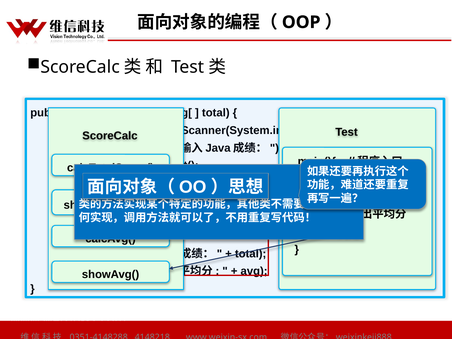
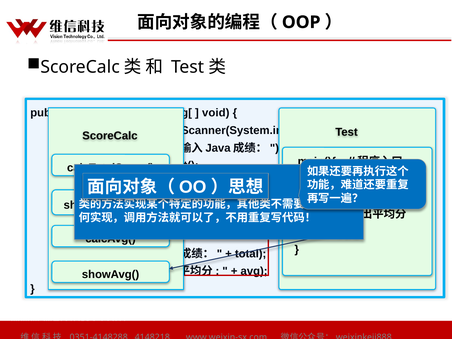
total: total -> void (216, 113)
